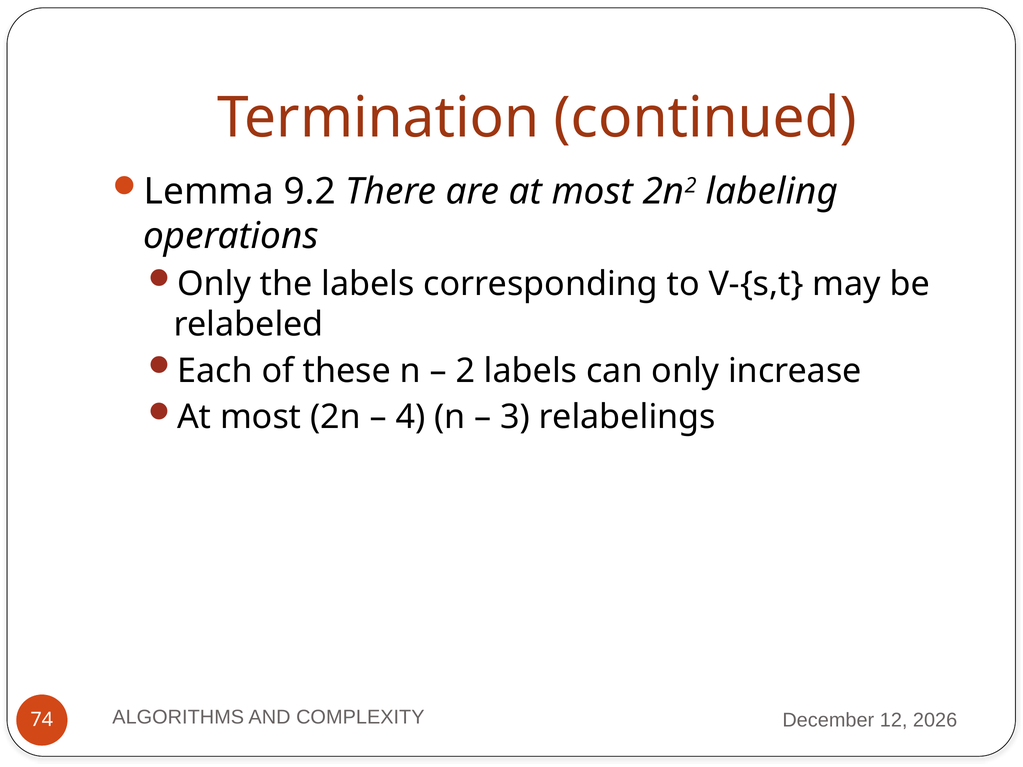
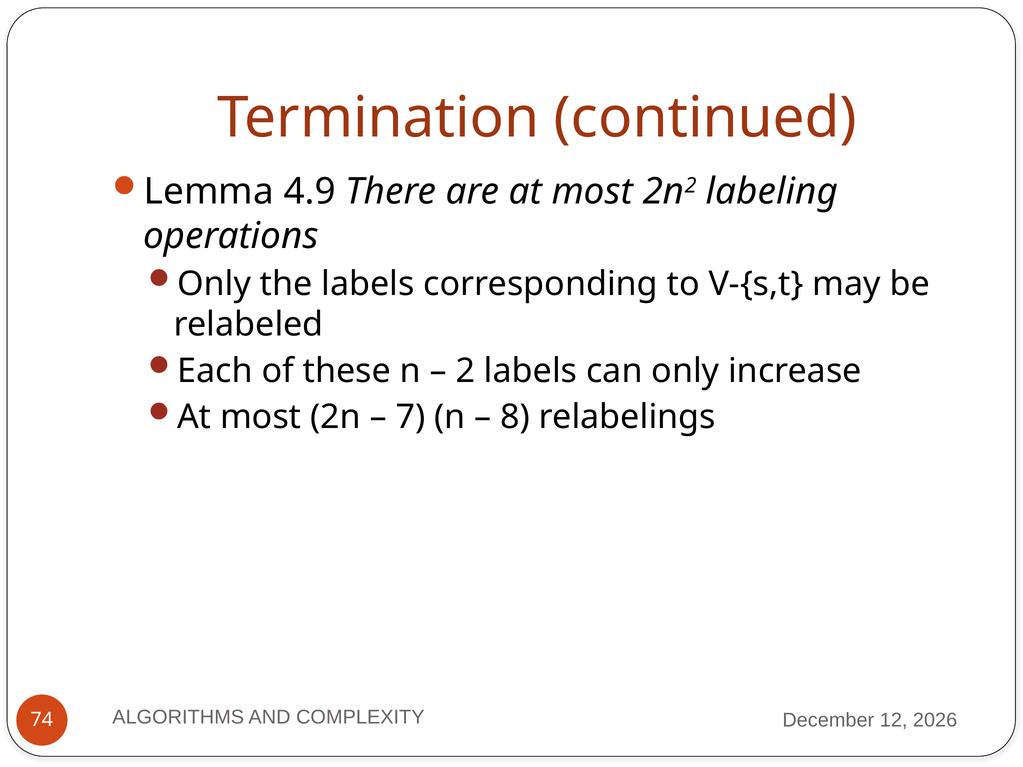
9.2: 9.2 -> 4.9 (310, 192)
4: 4 -> 7 (411, 417)
3: 3 -> 8 (515, 417)
